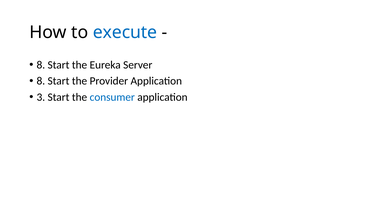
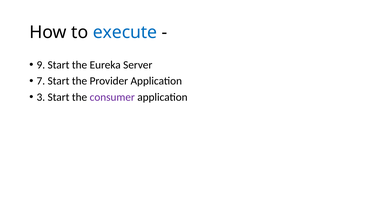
8: 8 -> 9 (41, 65)
8: 8 -> 7 (41, 81)
consumer colour: blue -> purple (112, 97)
